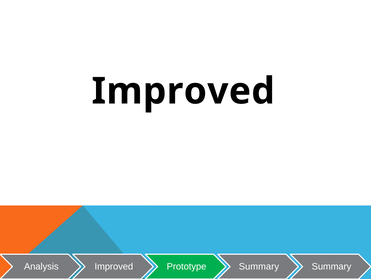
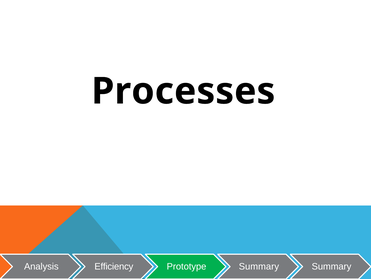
Improved: Improved -> Processes (183, 91)
Analysis Improved: Improved -> Efficiency (114, 266)
